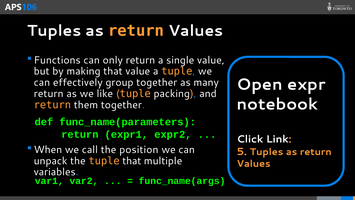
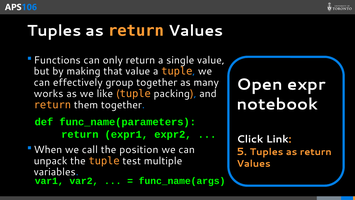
return: return -> works (49, 94)
tuple that: that -> test (132, 161)
